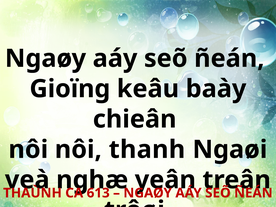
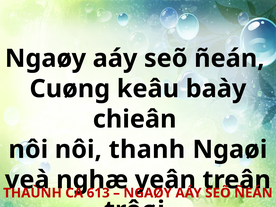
Gioïng: Gioïng -> Cuøng (70, 89)
